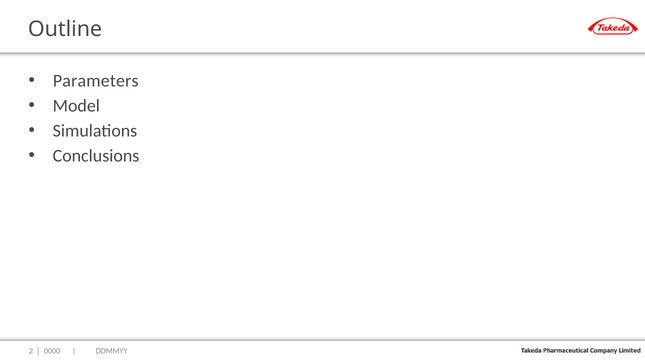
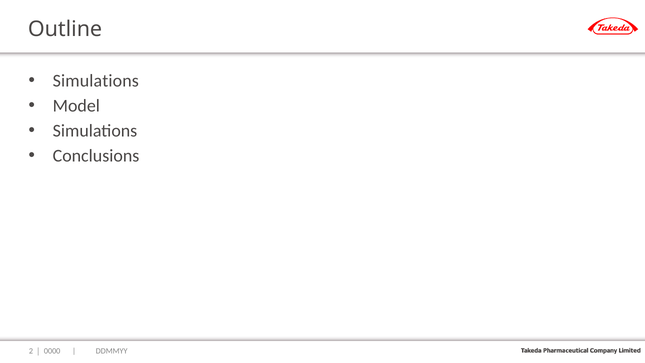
Parameters: Parameters -> Simulations (96, 81)
